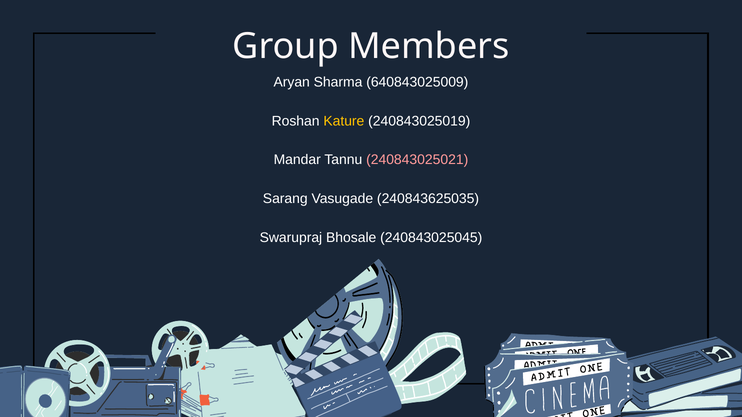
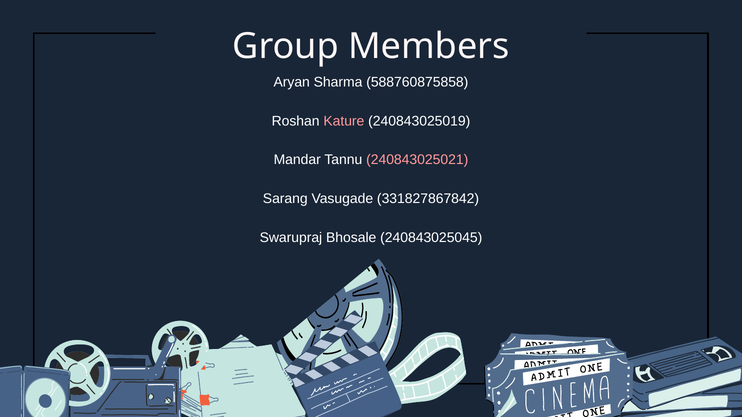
640843025009: 640843025009 -> 588760875858 (417, 82)
Kature colour: yellow -> pink (344, 121)
240843625035: 240843625035 -> 331827867842 (428, 199)
